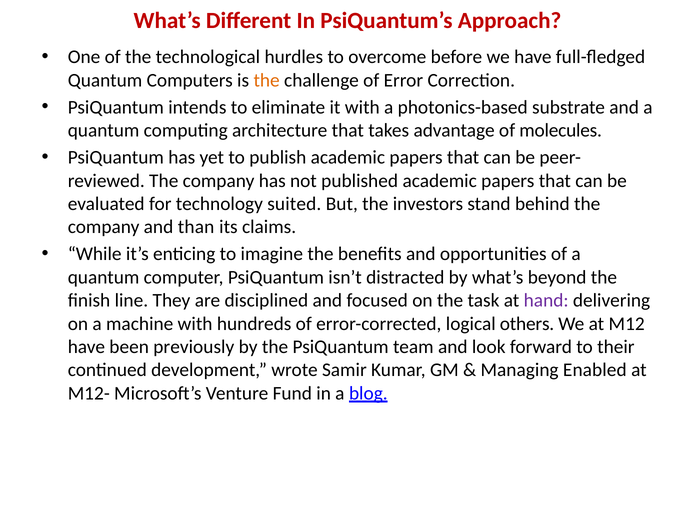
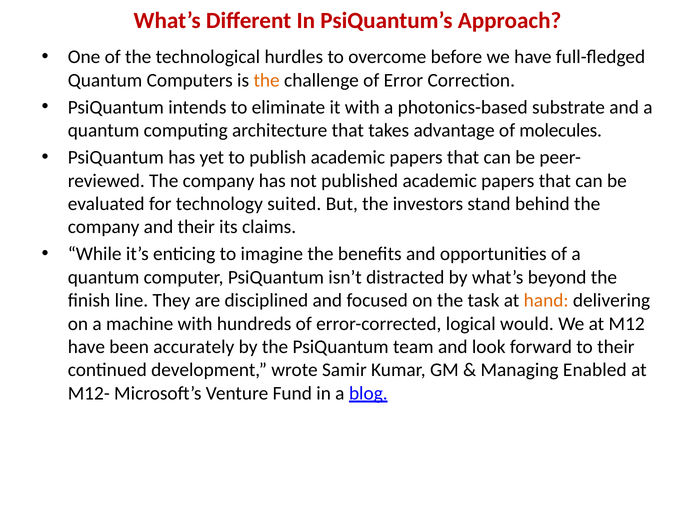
and than: than -> their (196, 227)
hand colour: purple -> orange (546, 301)
others: others -> would (527, 324)
previously: previously -> accurately (194, 347)
